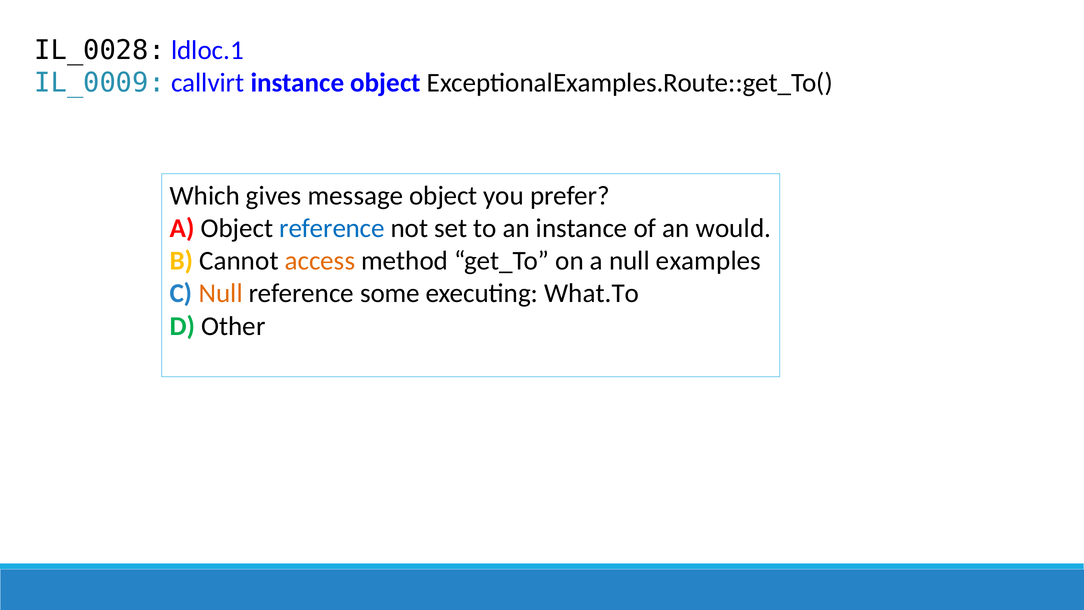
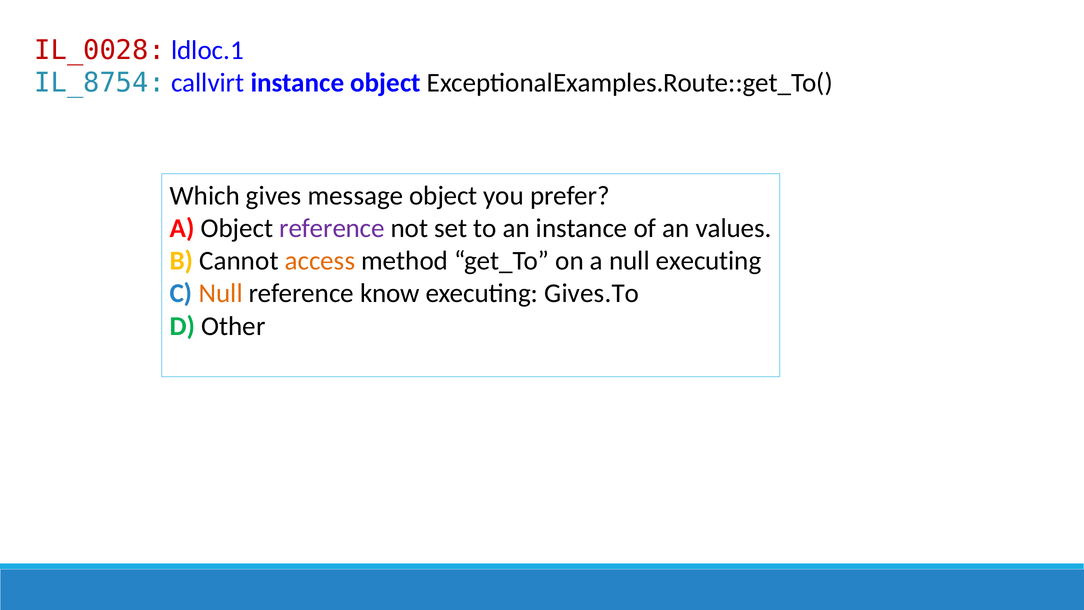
IL_0028 colour: black -> red (100, 50)
IL_0009: IL_0009 -> IL_8754 (100, 83)
reference colour: blue -> purple (332, 228)
would: would -> values (734, 228)
null examples: examples -> executing (709, 261)
some: some -> know (390, 293)
What.To: What.To -> Gives.To (592, 293)
